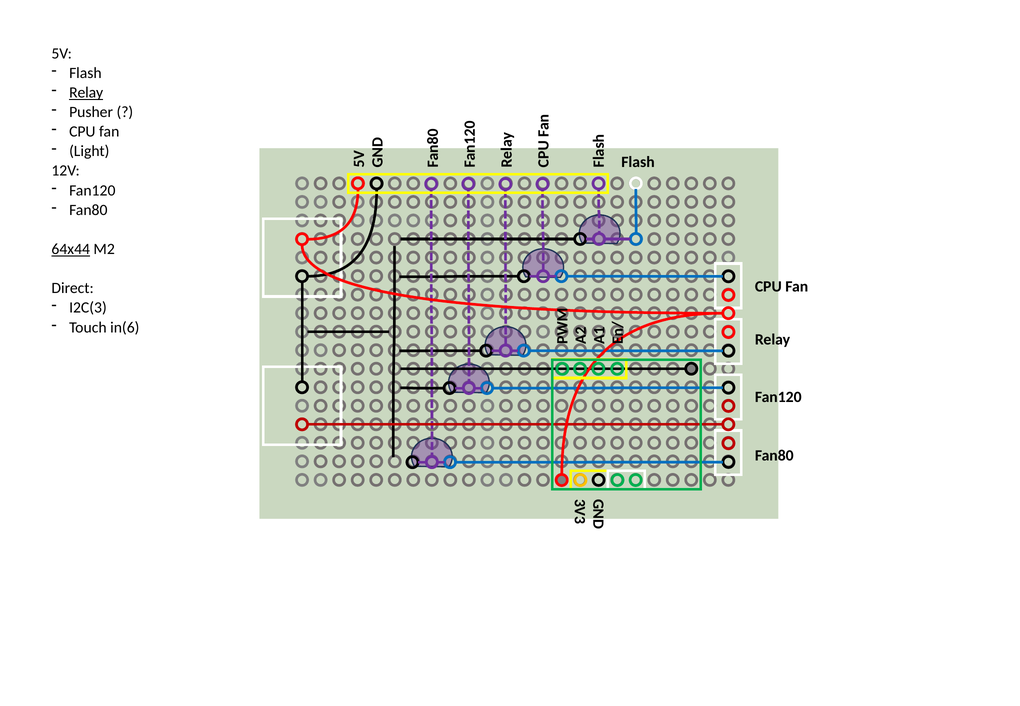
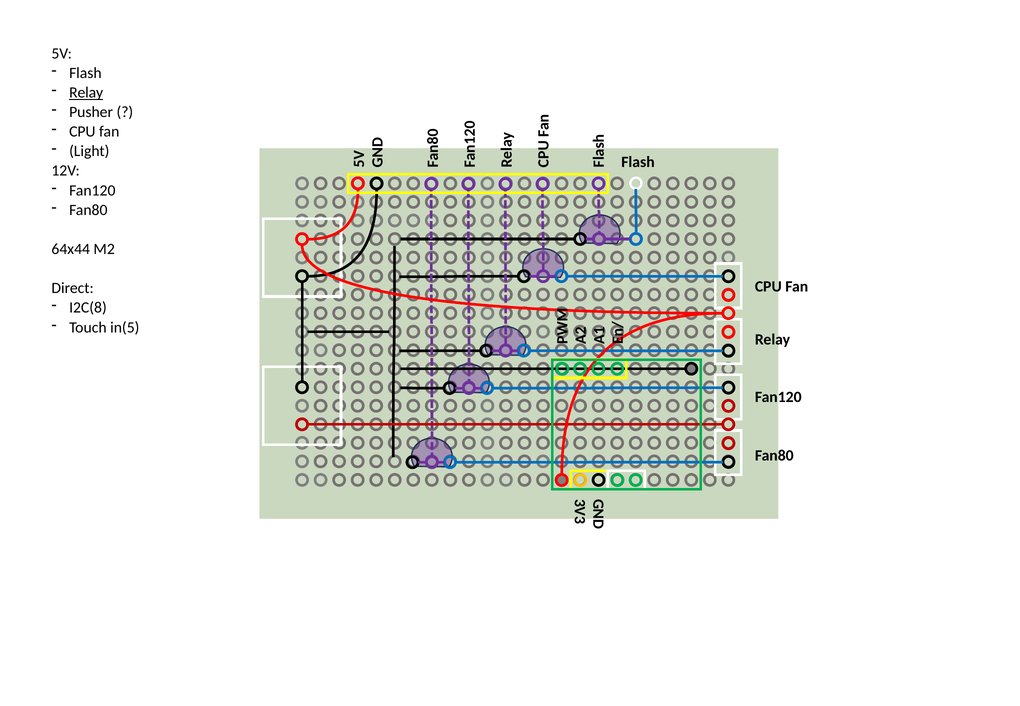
64x44 underline: present -> none (71, 249)
I2C(3: I2C(3 -> I2C(8 (88, 308)
in(6: in(6 -> in(5 (125, 327)
